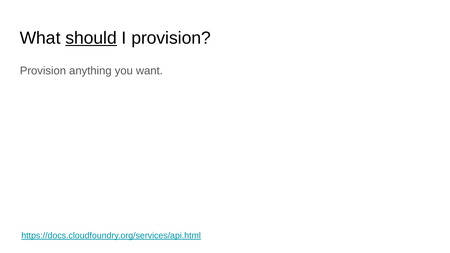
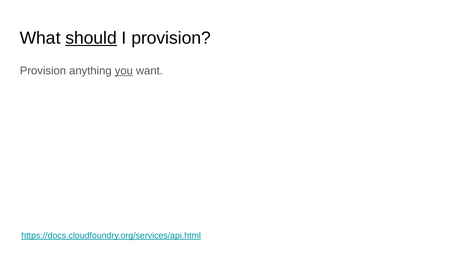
you underline: none -> present (124, 71)
